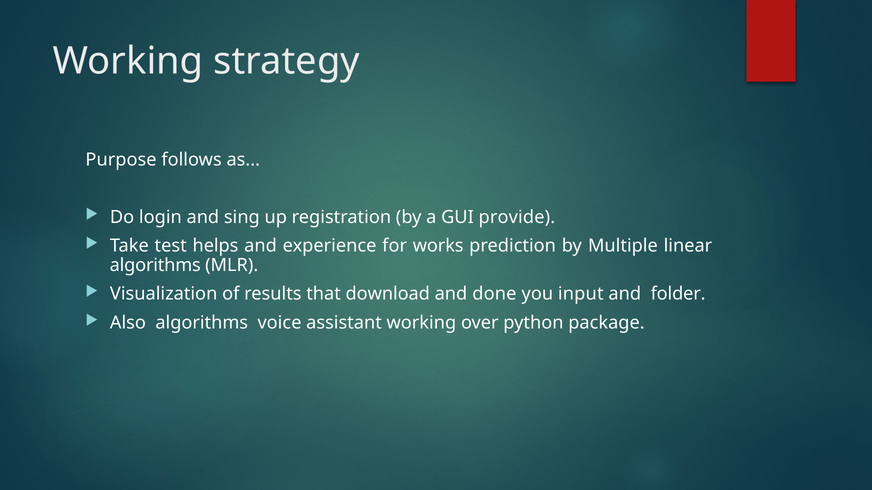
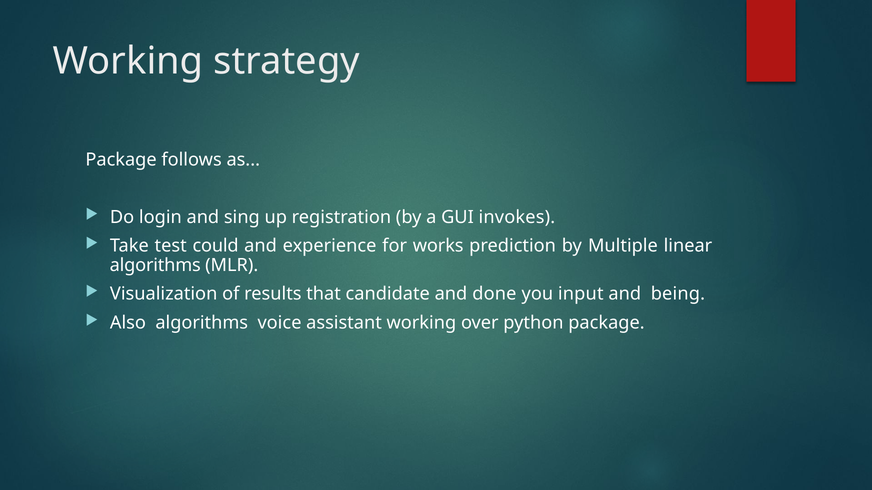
Purpose: Purpose -> Package (121, 160)
provide: provide -> invokes (517, 217)
helps: helps -> could (216, 246)
download: download -> candidate (388, 294)
folder: folder -> being (678, 294)
